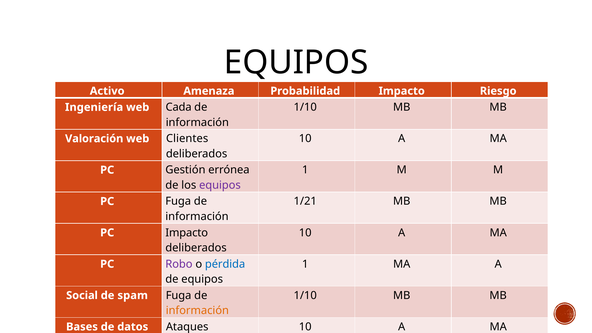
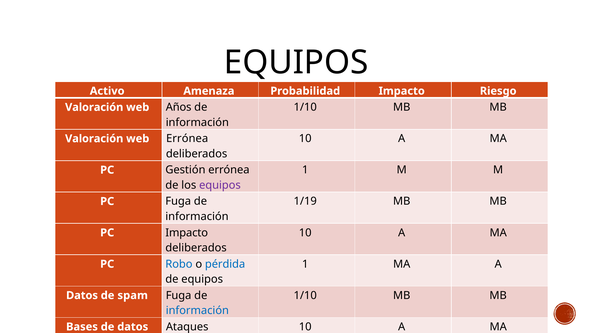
Ingeniería: Ingeniería -> Valoración (94, 107)
Cada: Cada -> Años (179, 107)
web Clientes: Clientes -> Errónea (187, 139)
1/21: 1/21 -> 1/19 (305, 201)
Robo colour: purple -> blue (179, 264)
Social: Social -> Datos (82, 295)
información colour: orange -> blue (197, 311)
